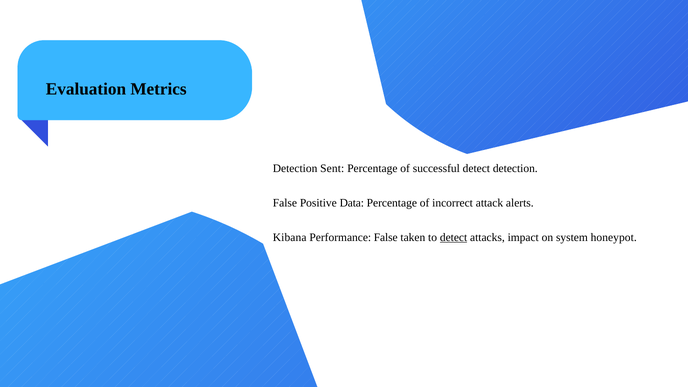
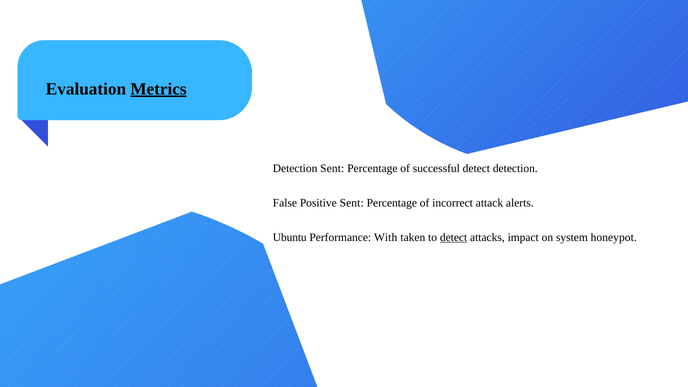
Metrics underline: none -> present (159, 89)
Positive Data: Data -> Sent (352, 203)
Kibana: Kibana -> Ubuntu (290, 237)
Performance False: False -> With (386, 237)
